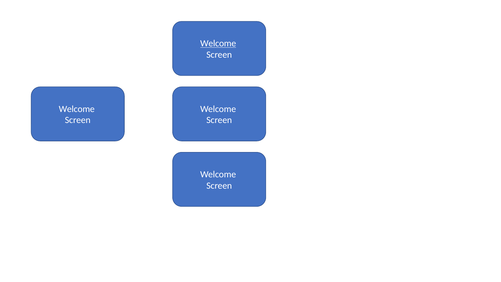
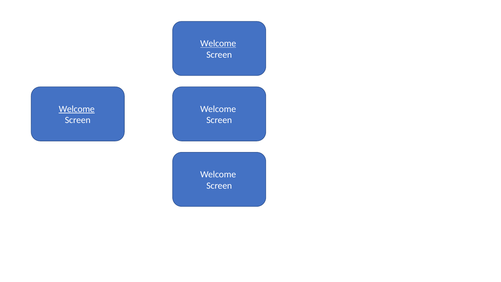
Welcome underline: none -> present (77, 109)
